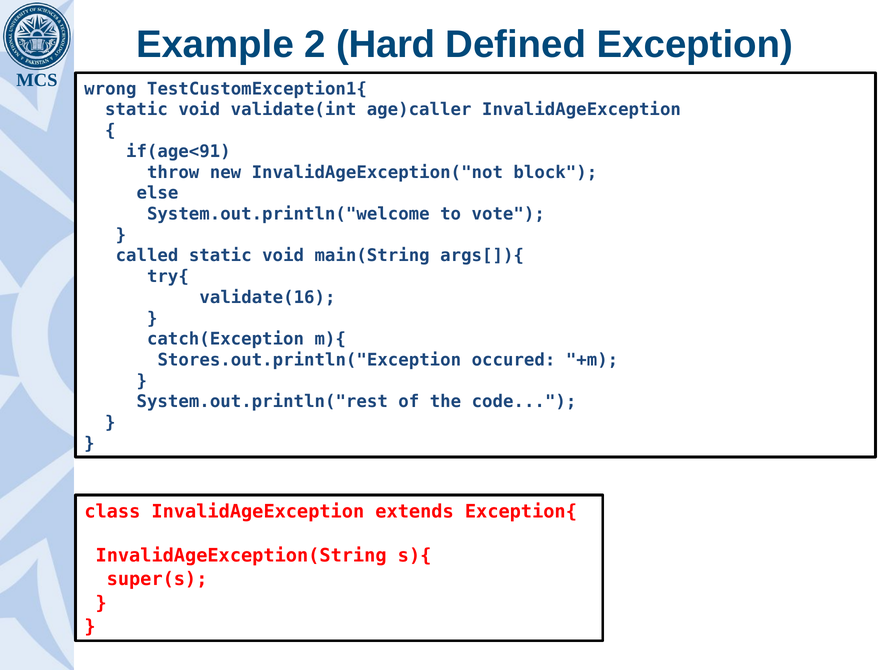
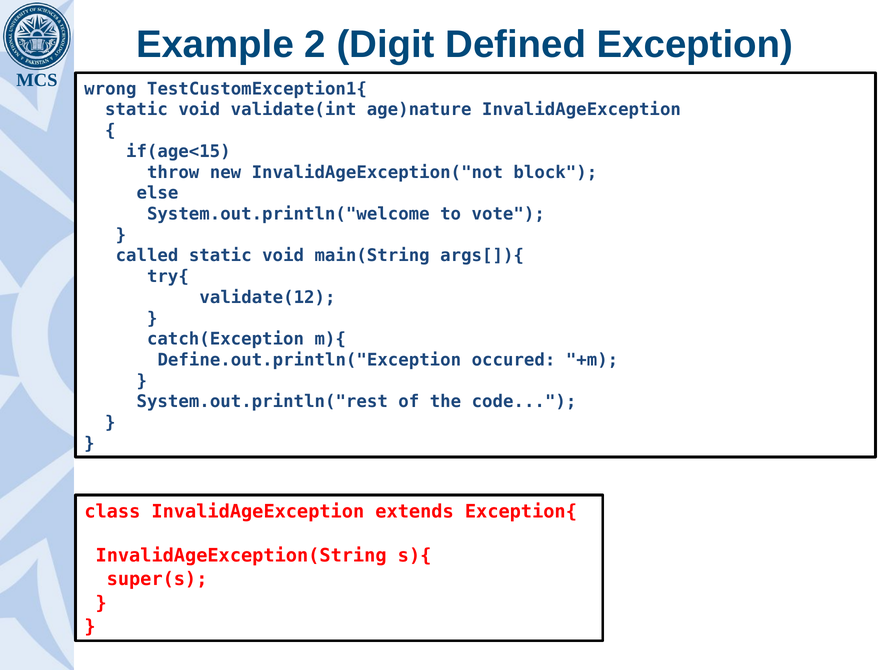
Hard: Hard -> Digit (386, 45)
age)caller: age)caller -> age)nature (419, 110)
if(age<91: if(age<91 -> if(age<15 (178, 151)
validate(16: validate(16 -> validate(12 (267, 297)
Stores.out.println("Exception: Stores.out.println("Exception -> Define.out.println("Exception (309, 360)
